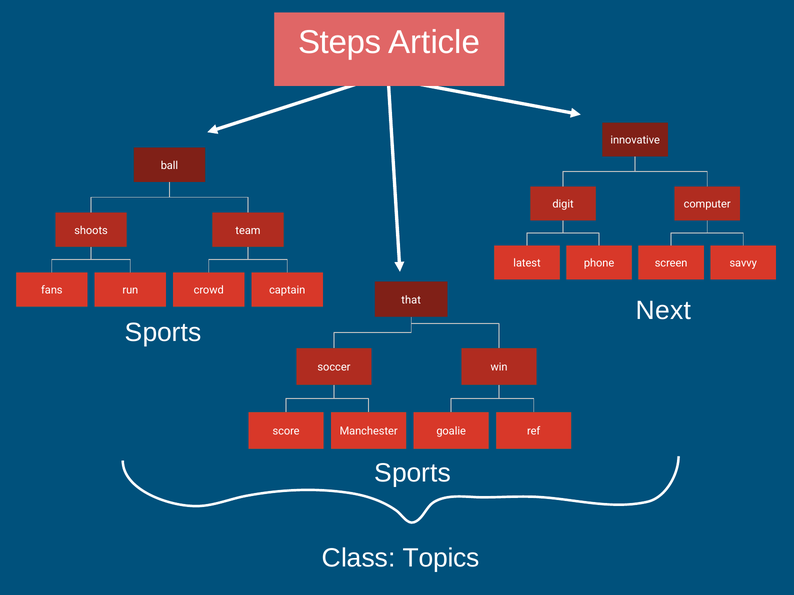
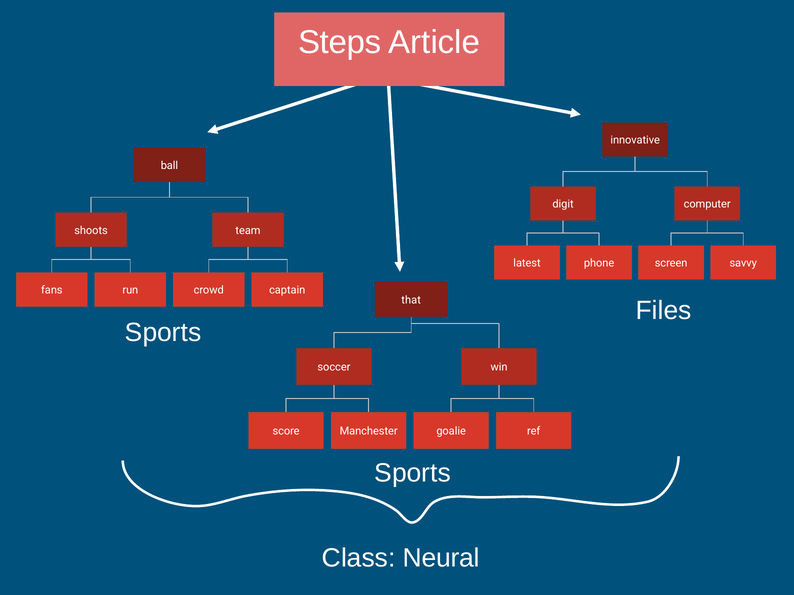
Next: Next -> Files (664, 311)
Topics: Topics -> Neural (441, 558)
